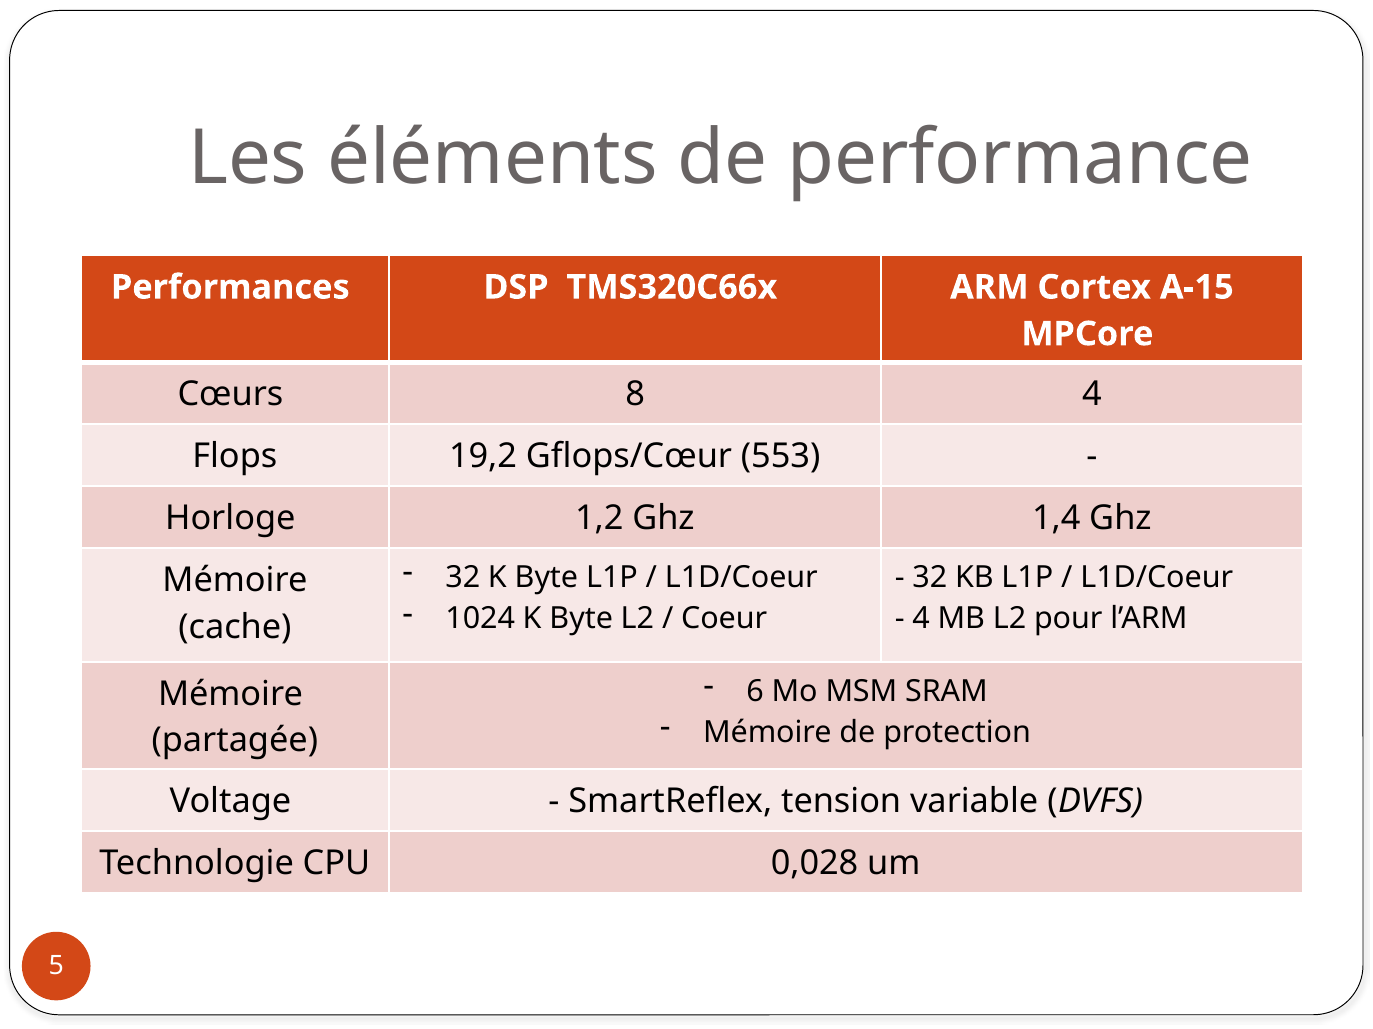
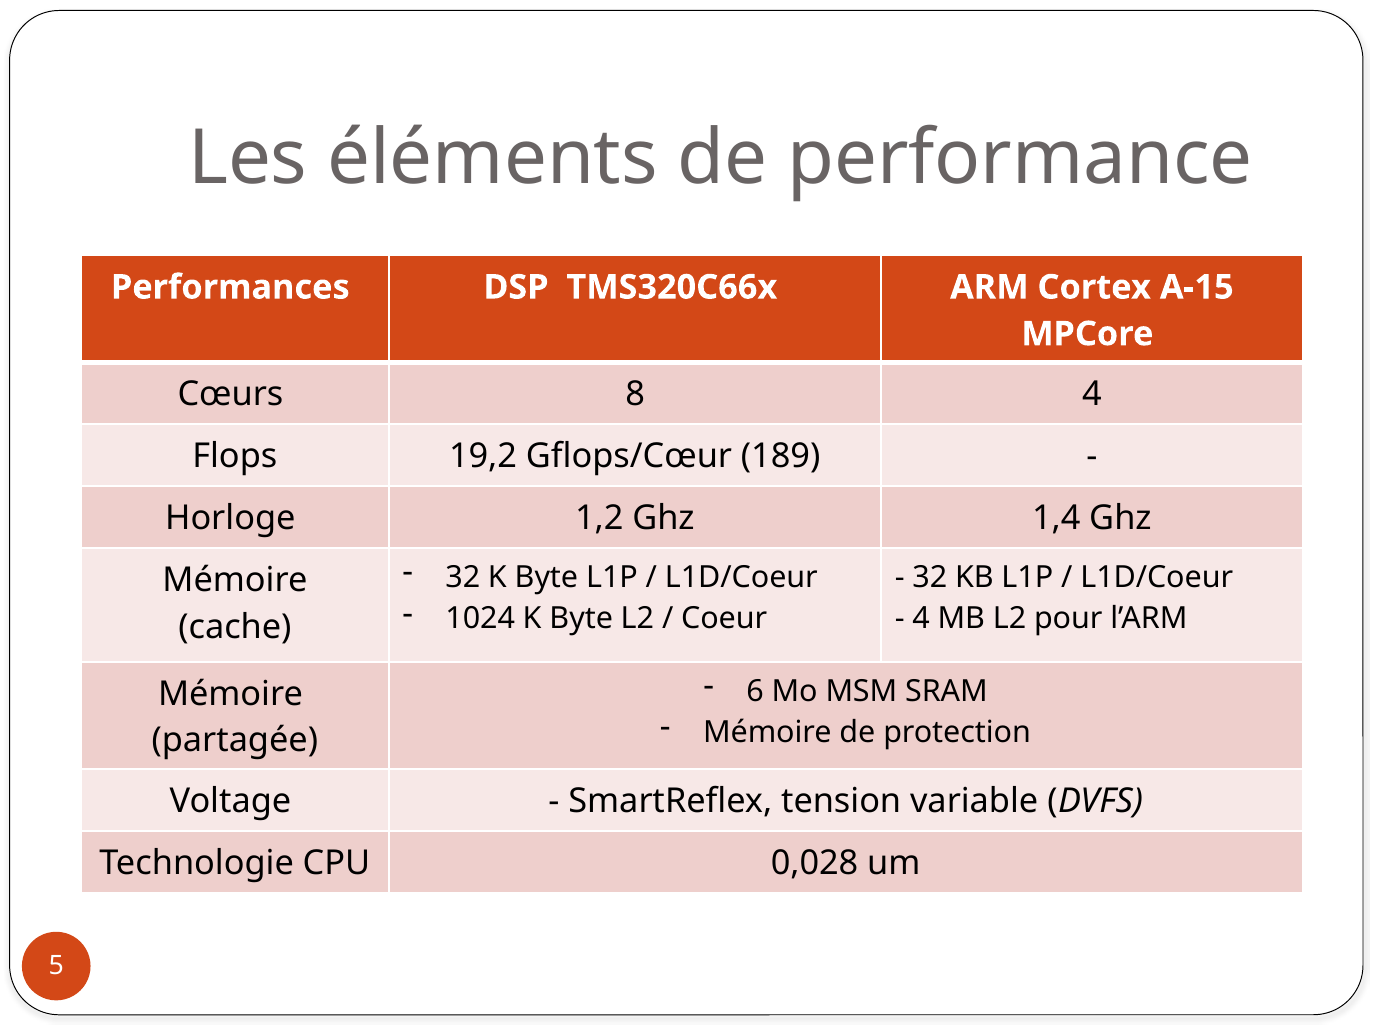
553: 553 -> 189 (781, 457)
